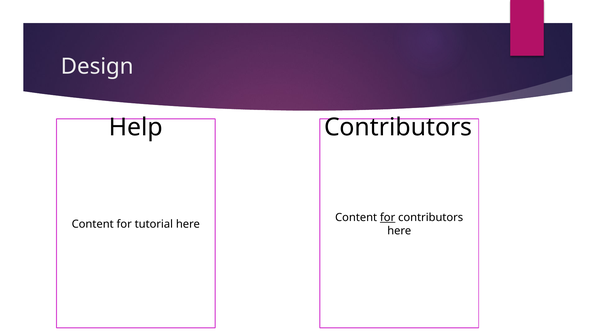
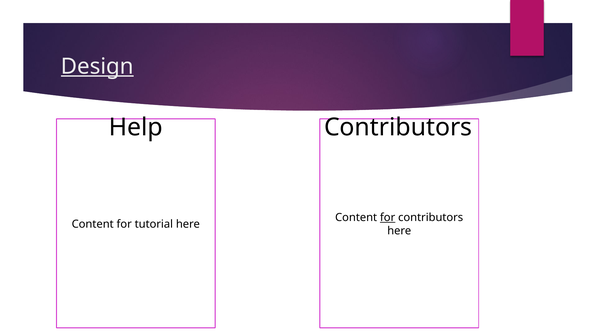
Design underline: none -> present (97, 66)
